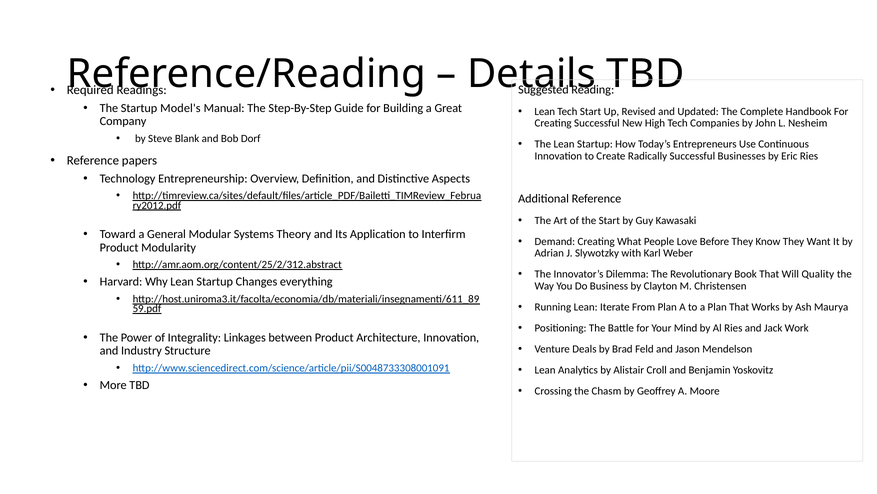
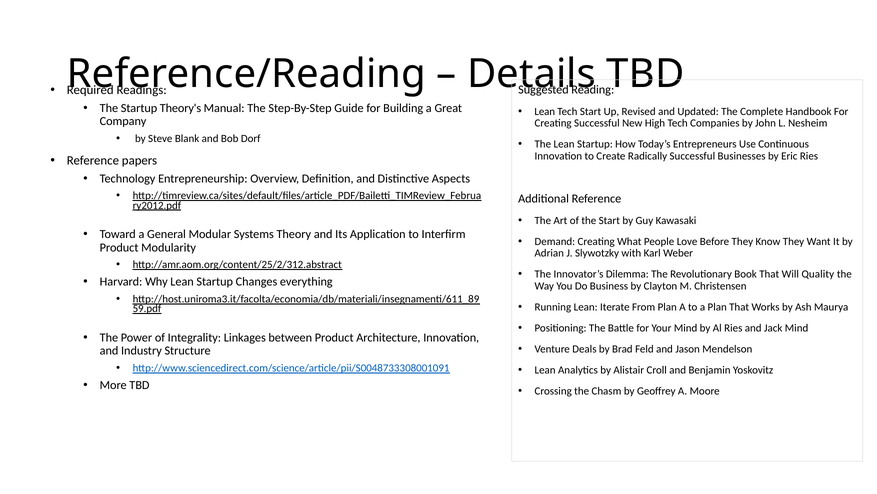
Model's: Model's -> Theory's (181, 108)
Jack Work: Work -> Mind (797, 328)
